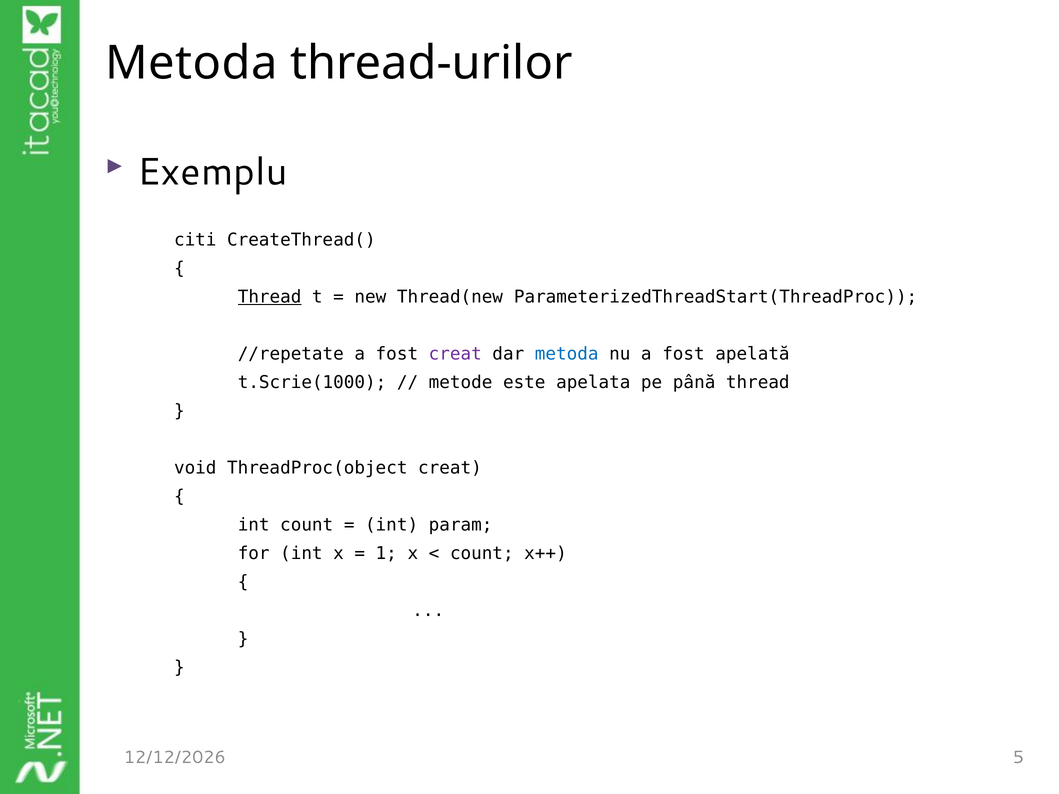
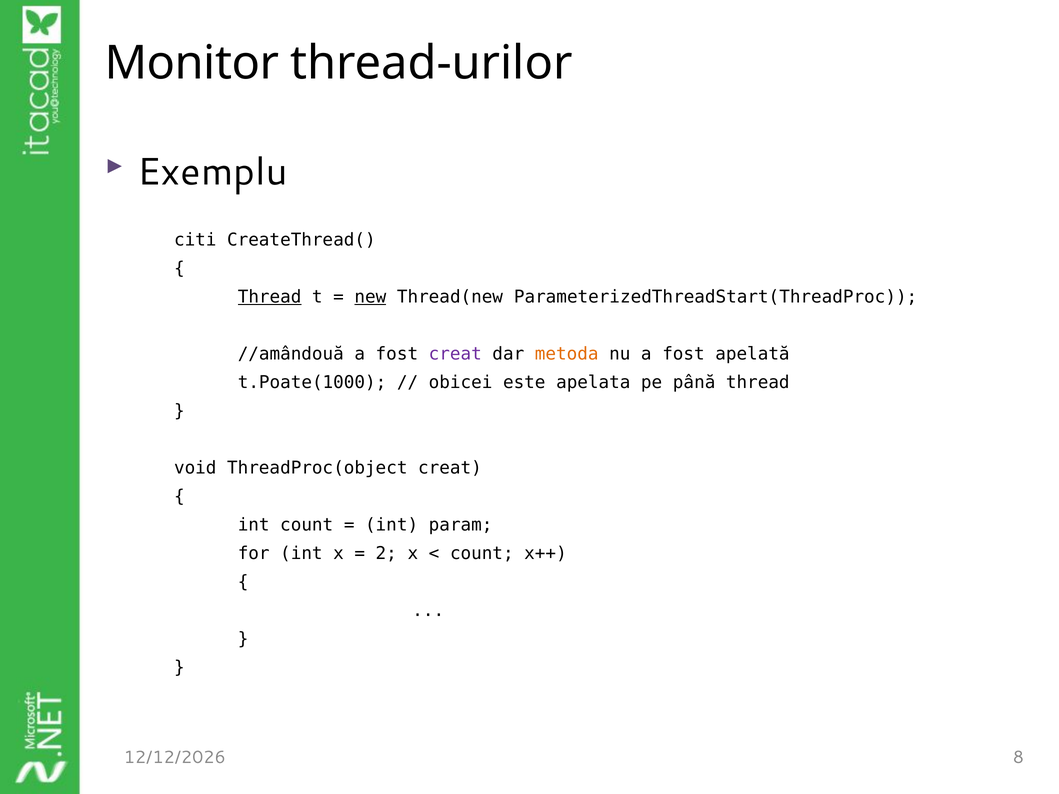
Metoda: Metoda -> Monitor (192, 63)
new underline: none -> present (370, 297)
//repetate: //repetate -> //amândouă (291, 354)
metoda colour: blue -> orange (567, 354)
t.Scrie(1000: t.Scrie(1000 -> t.Poate(1000 (312, 383)
metode: metode -> obicei (461, 383)
1: 1 -> 2 (386, 554)
5: 5 -> 8 (1018, 758)
